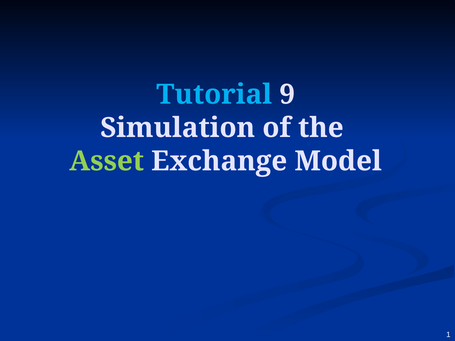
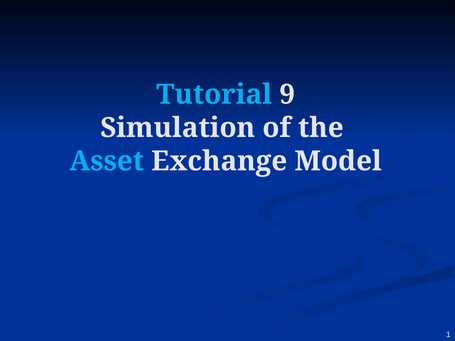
Asset colour: light green -> light blue (107, 161)
